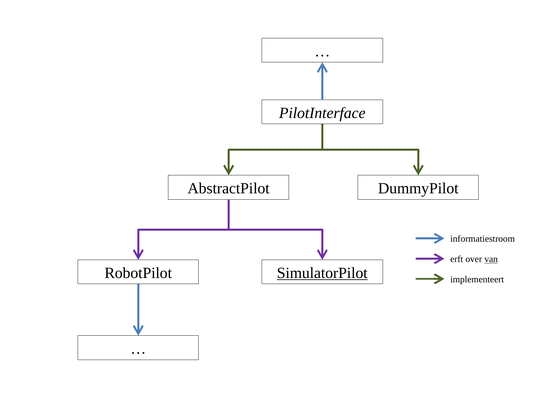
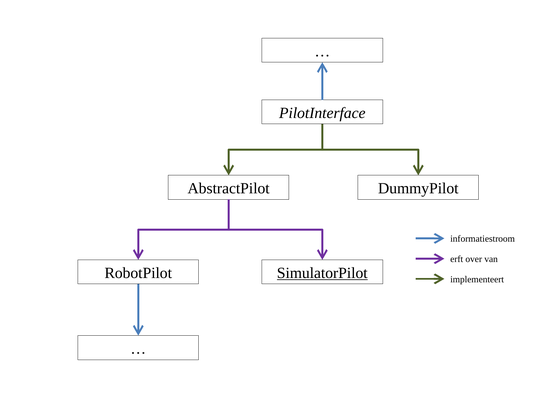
van underline: present -> none (491, 259)
